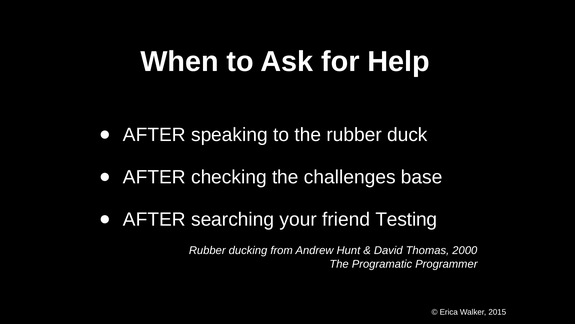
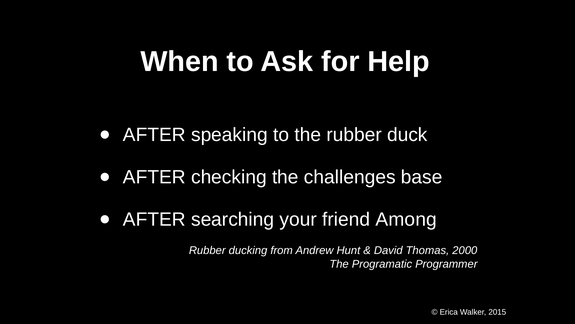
Testing: Testing -> Among (406, 219)
